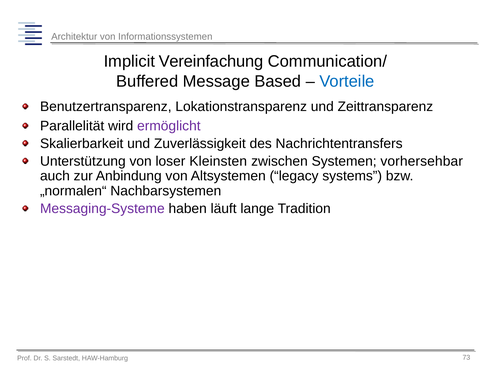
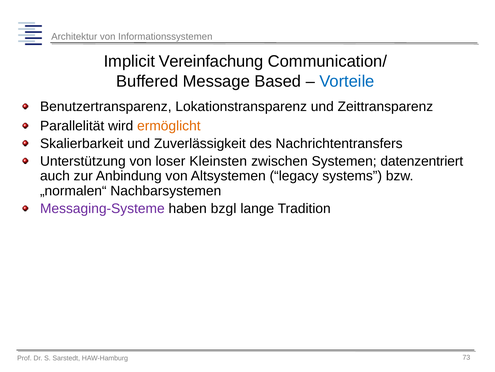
ermöglicht colour: purple -> orange (169, 126)
vorhersehbar: vorhersehbar -> datenzentriert (422, 161)
läuft: läuft -> bzgl (224, 208)
